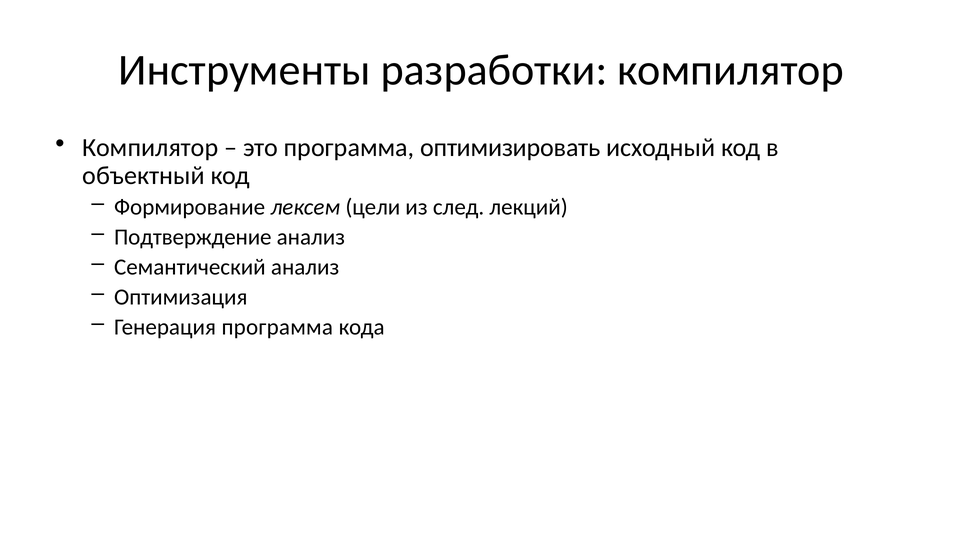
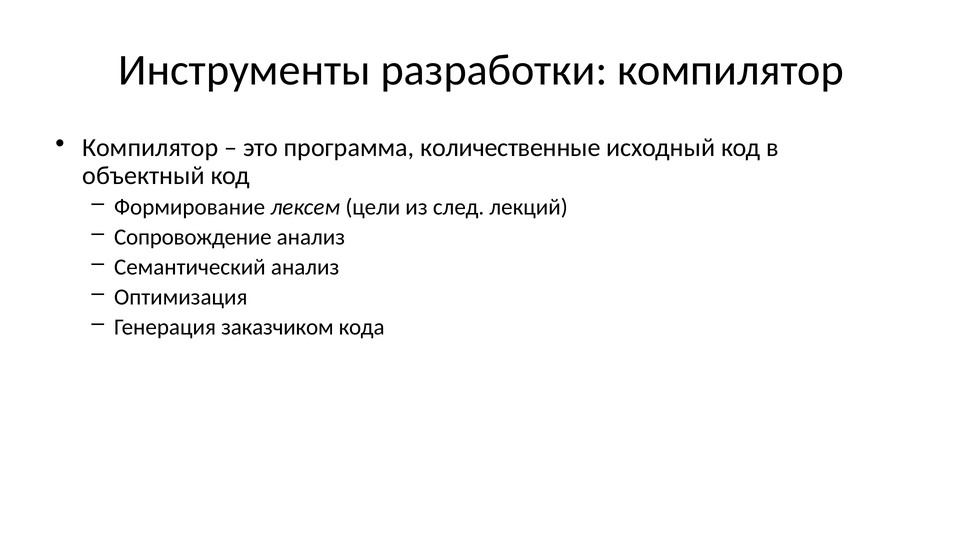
оптимизировать: оптимизировать -> количественные (510, 147)
Подтверждение: Подтверждение -> Сопровождение (193, 237)
Генерация программа: программа -> заказчиком (277, 327)
